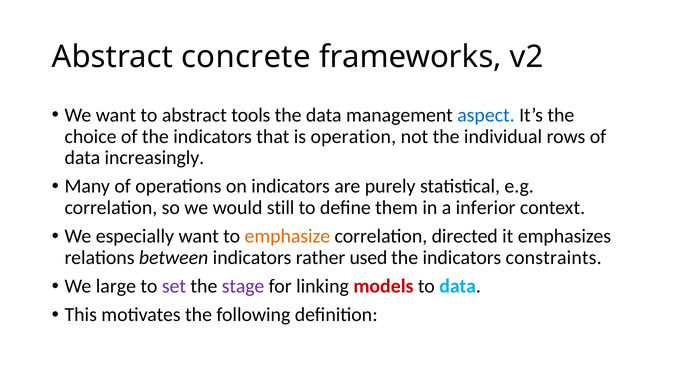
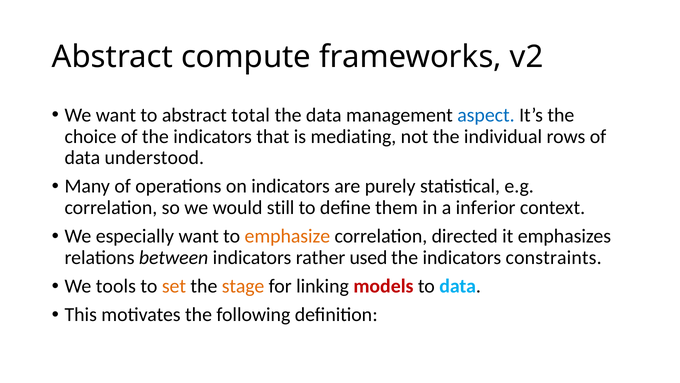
concrete: concrete -> compute (246, 57)
tools: tools -> total (251, 115)
operation: operation -> mediating (353, 136)
increasingly: increasingly -> understood (154, 158)
large: large -> tools (116, 286)
set colour: purple -> orange (174, 286)
stage colour: purple -> orange (243, 286)
